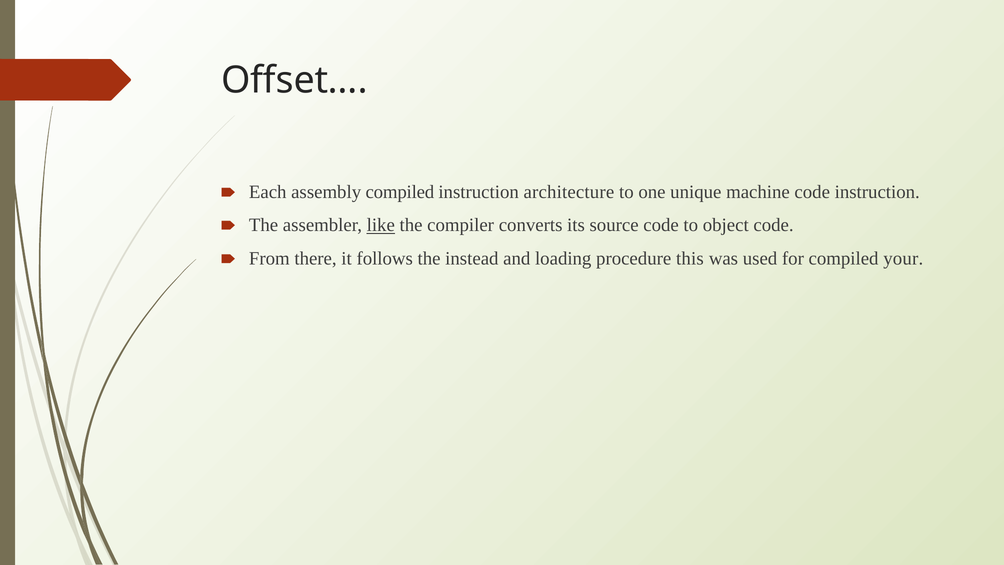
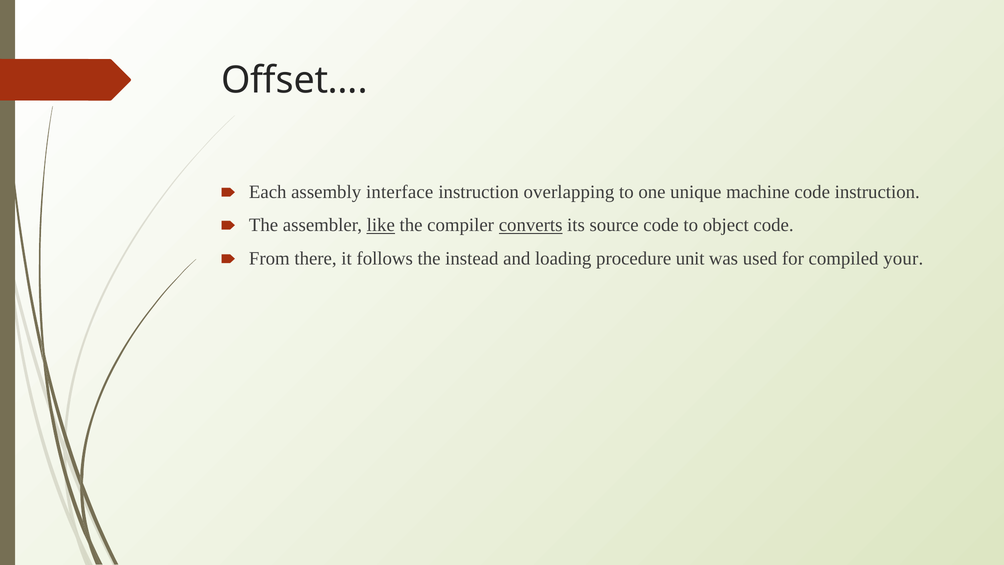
assembly compiled: compiled -> interface (400, 192)
architecture: architecture -> overlapping (569, 192)
converts underline: none -> present (531, 225)
this: this -> unit (690, 258)
